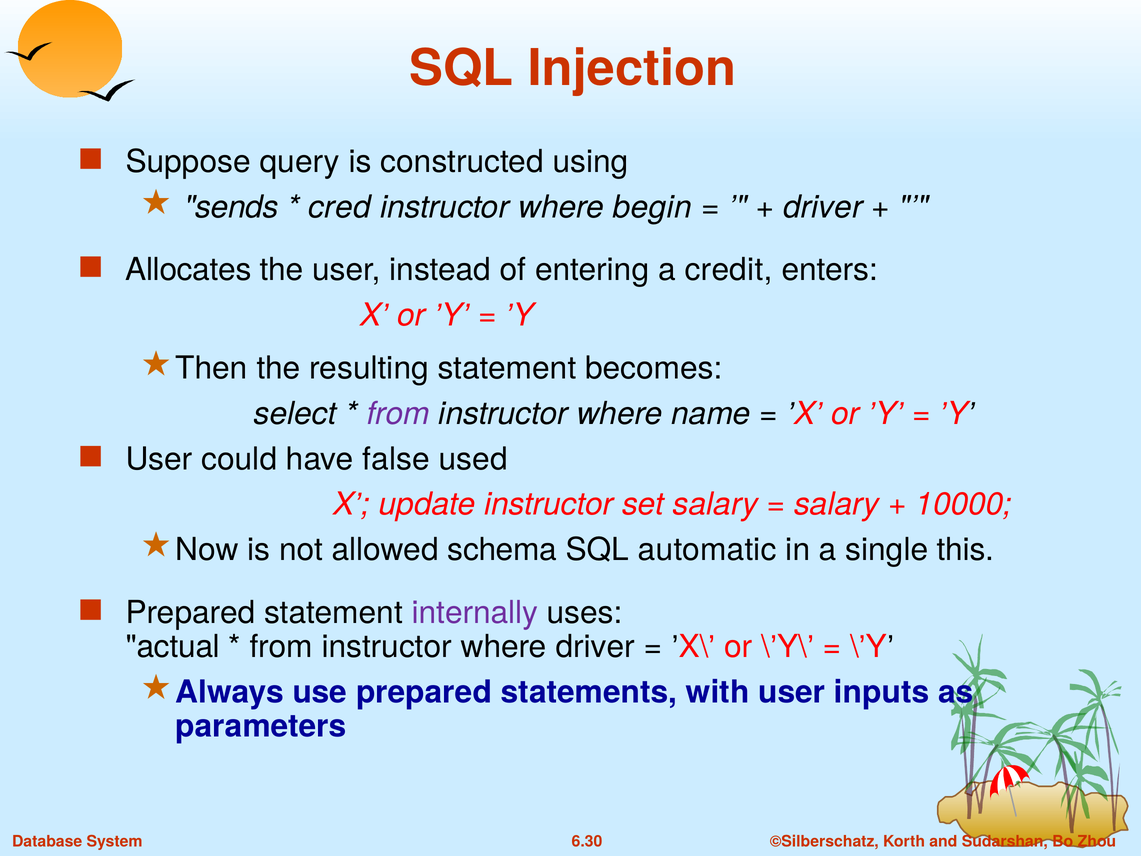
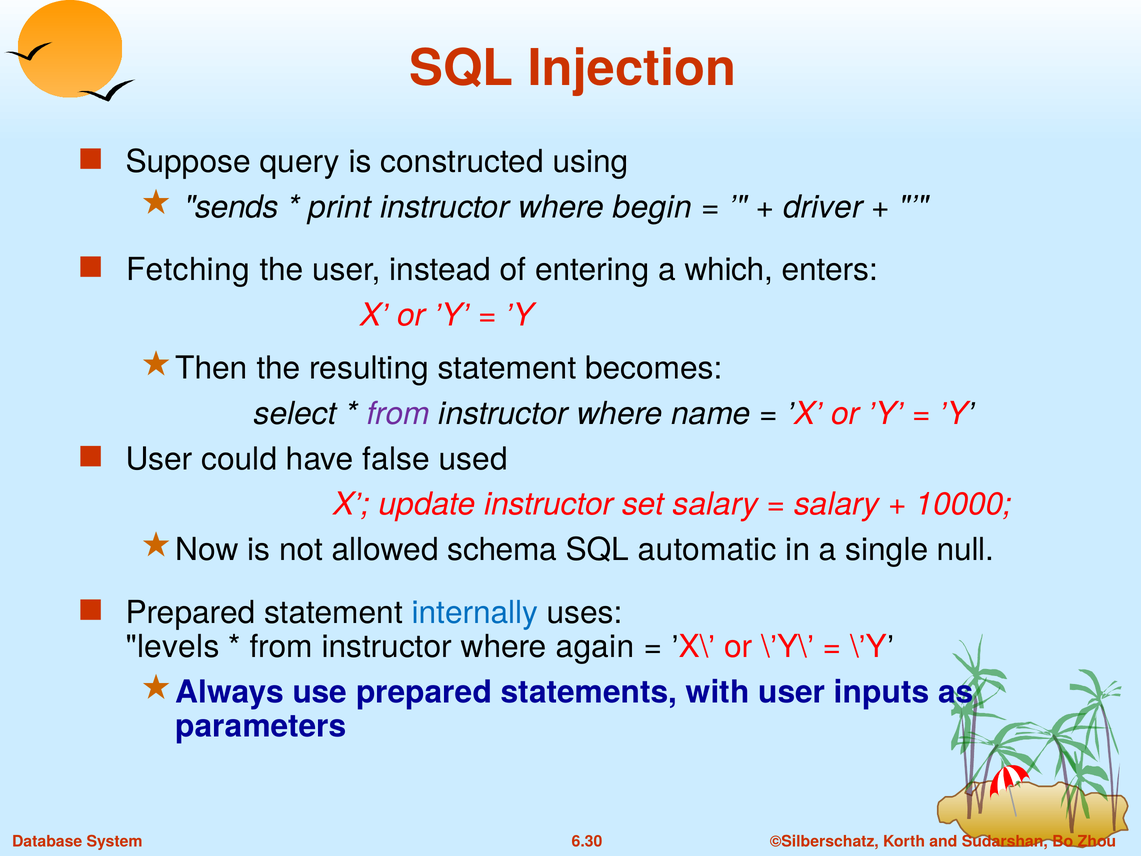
cred: cred -> print (340, 207)
Allocates: Allocates -> Fetching (188, 270)
credit: credit -> which (729, 270)
this: this -> null (965, 550)
internally colour: purple -> blue (475, 612)
actual: actual -> levels (172, 647)
where driver: driver -> again (595, 647)
